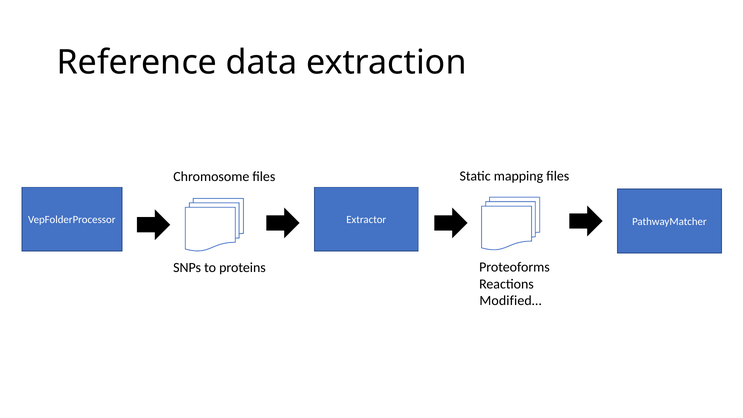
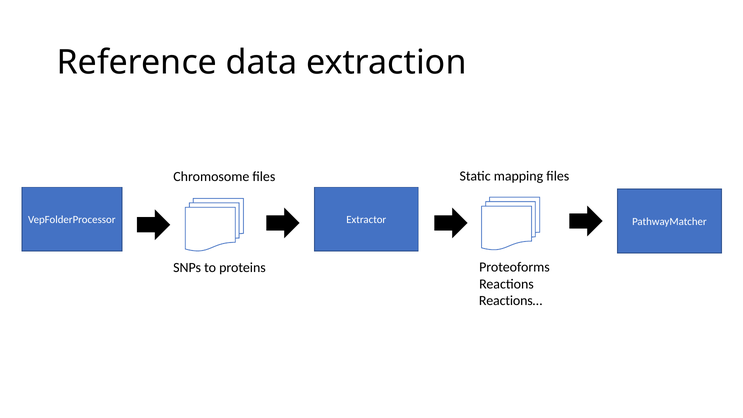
Modified…: Modified… -> Reactions… (511, 301)
